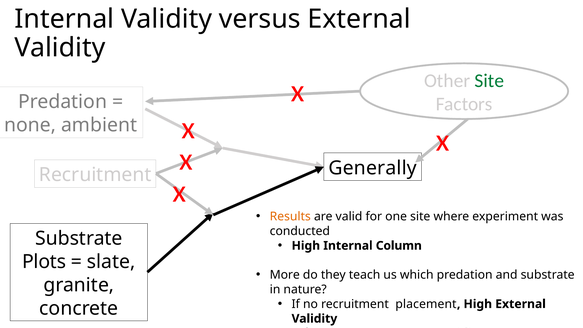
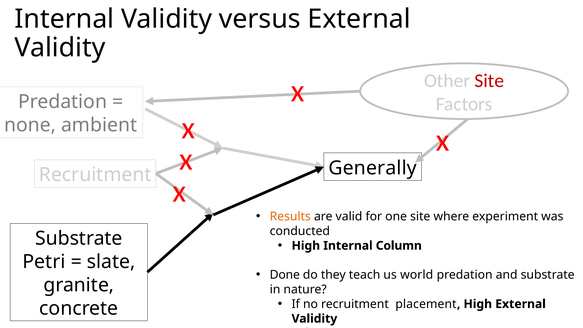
Site colour: green -> red (489, 81)
Plots: Plots -> Petri (44, 262)
More: More -> Done (285, 275)
which: which -> world (417, 275)
